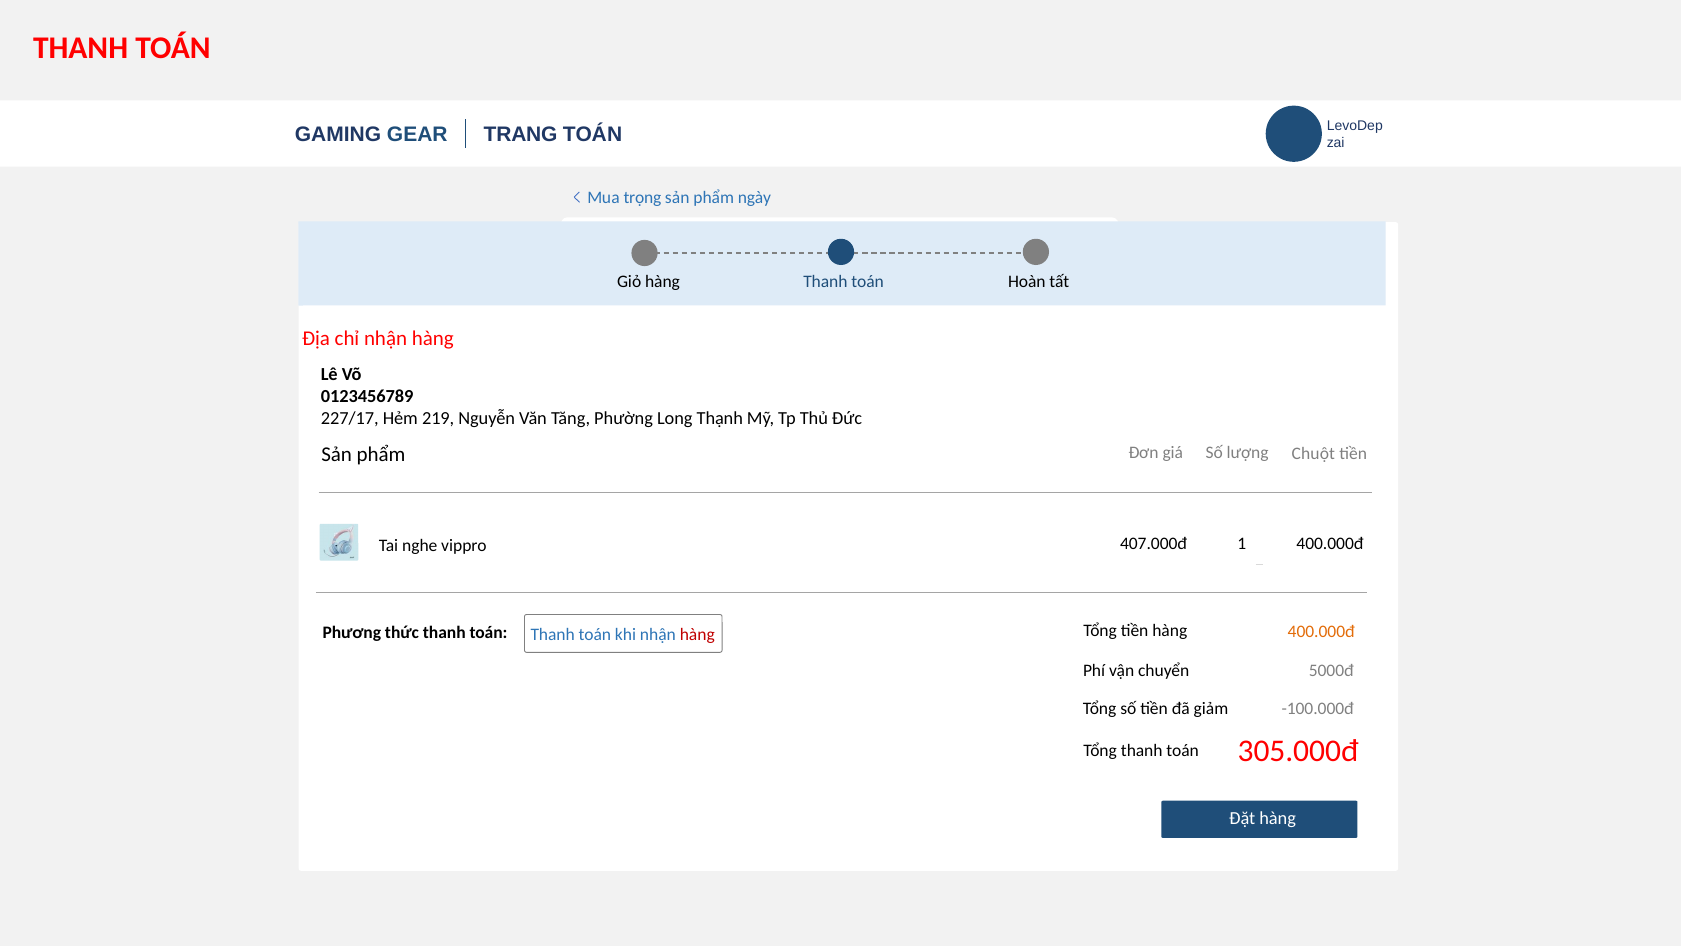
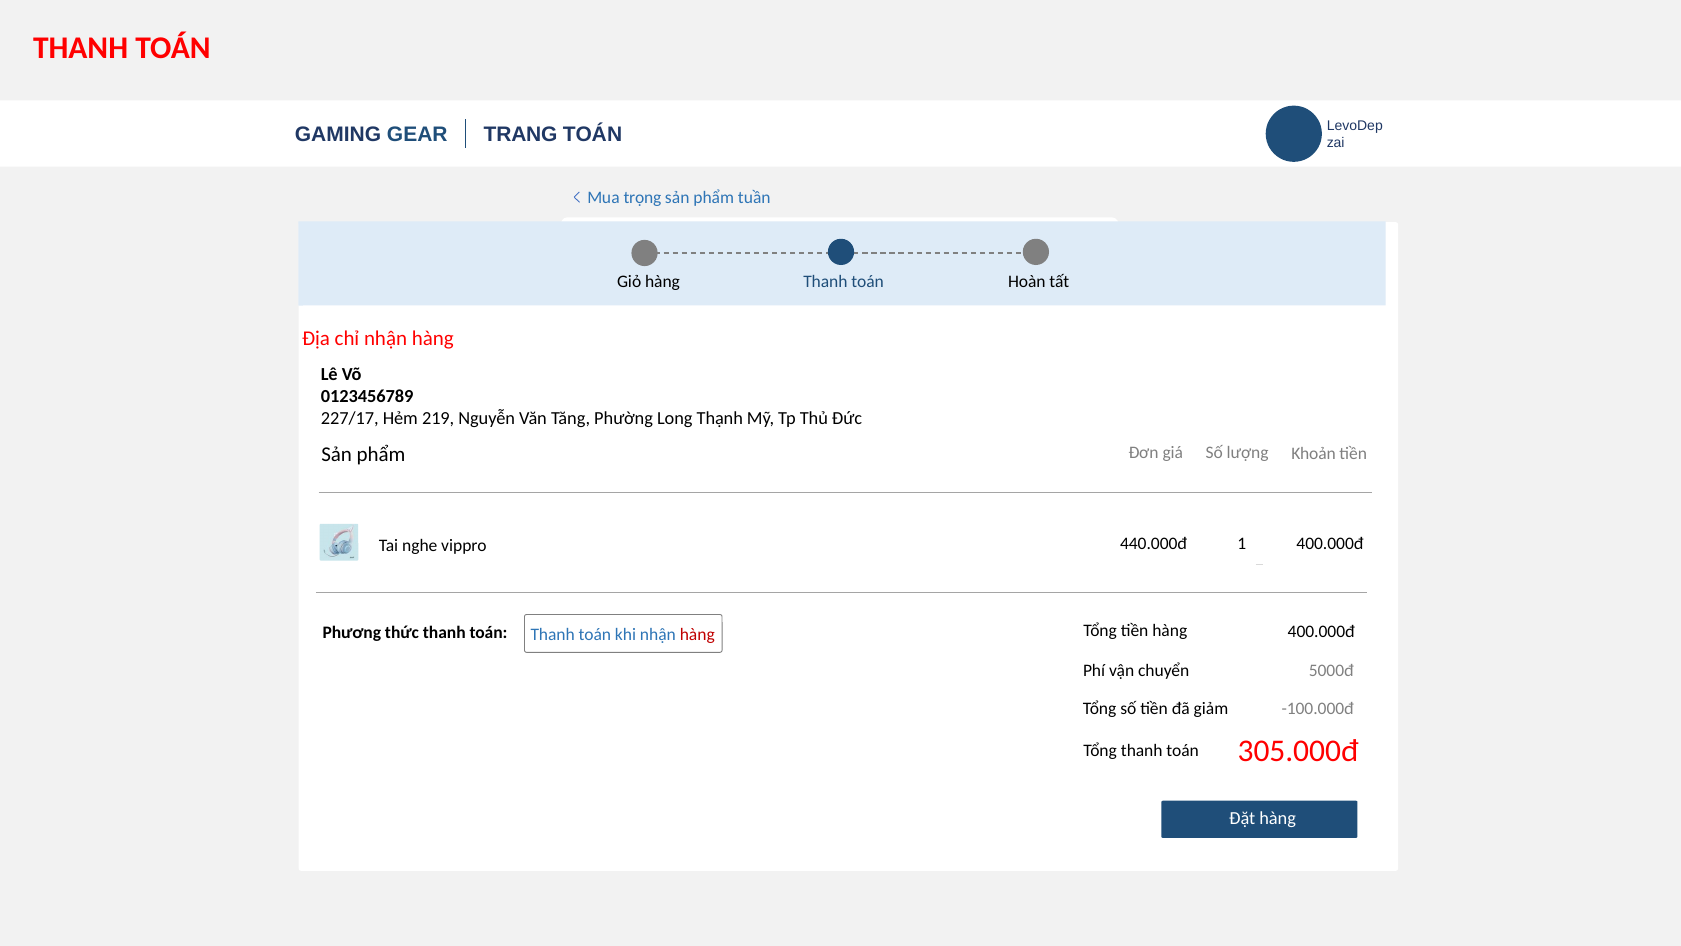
ngày: ngày -> tuần (754, 198)
Chuột: Chuột -> Khoản (1313, 454)
407.000đ: 407.000đ -> 440.000đ (1154, 544)
400.000đ colour: orange -> black (1321, 631)
